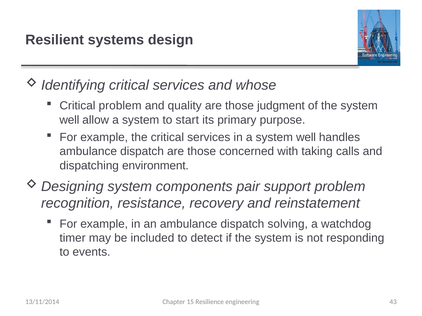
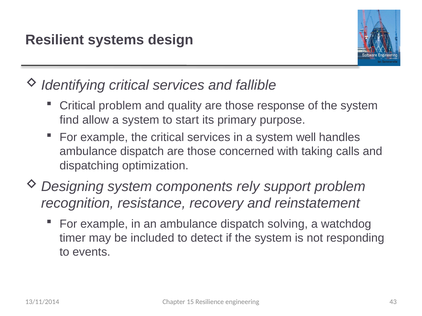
whose: whose -> fallible (256, 85)
judgment: judgment -> response (281, 106)
well: well -> find (69, 120)
environment: environment -> optimization (155, 166)
pair: pair -> rely (248, 187)
